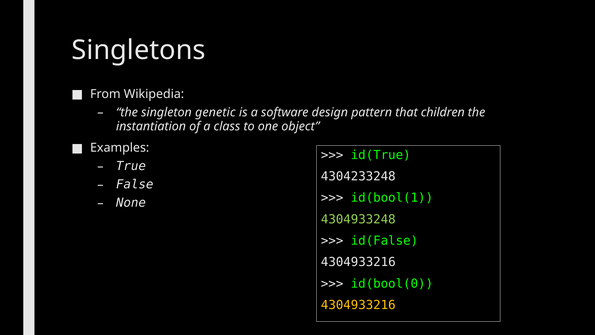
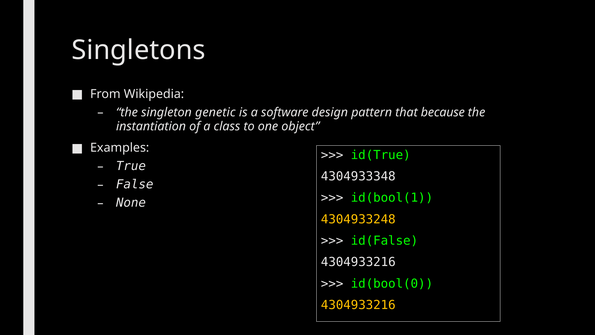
children: children -> because (443, 112)
4304233248: 4304233248 -> 4304933348 (358, 176)
4304933248 colour: light green -> yellow (358, 219)
